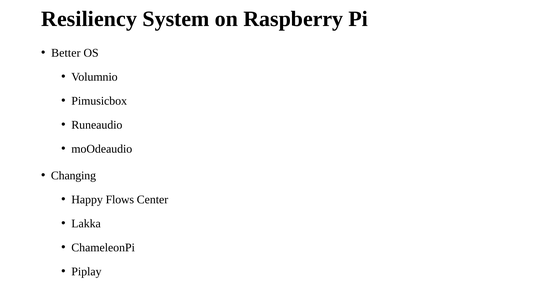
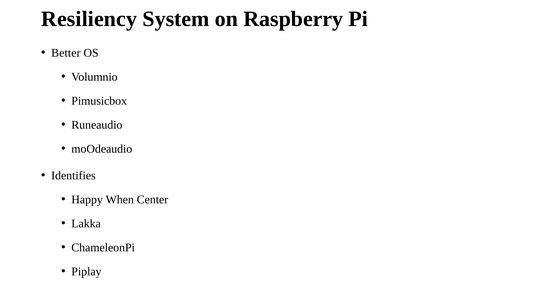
Changing: Changing -> Identifies (73, 176)
Flows: Flows -> When (120, 200)
